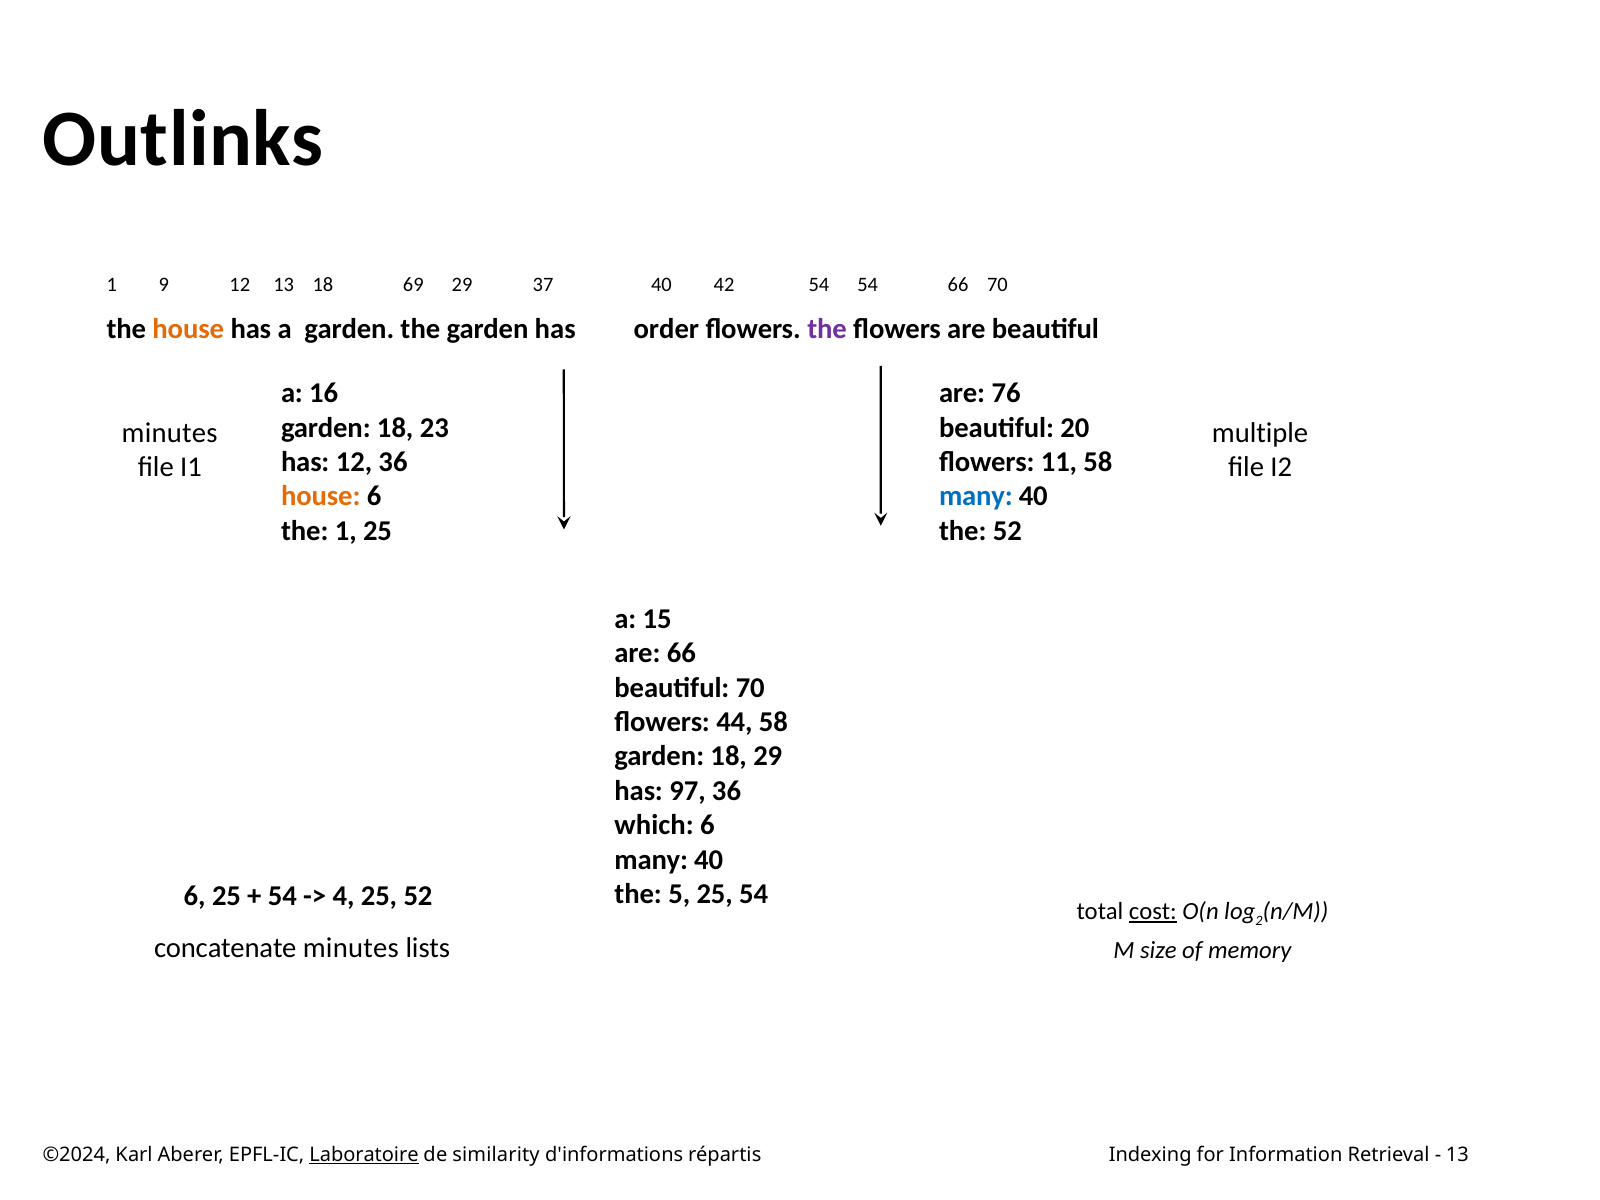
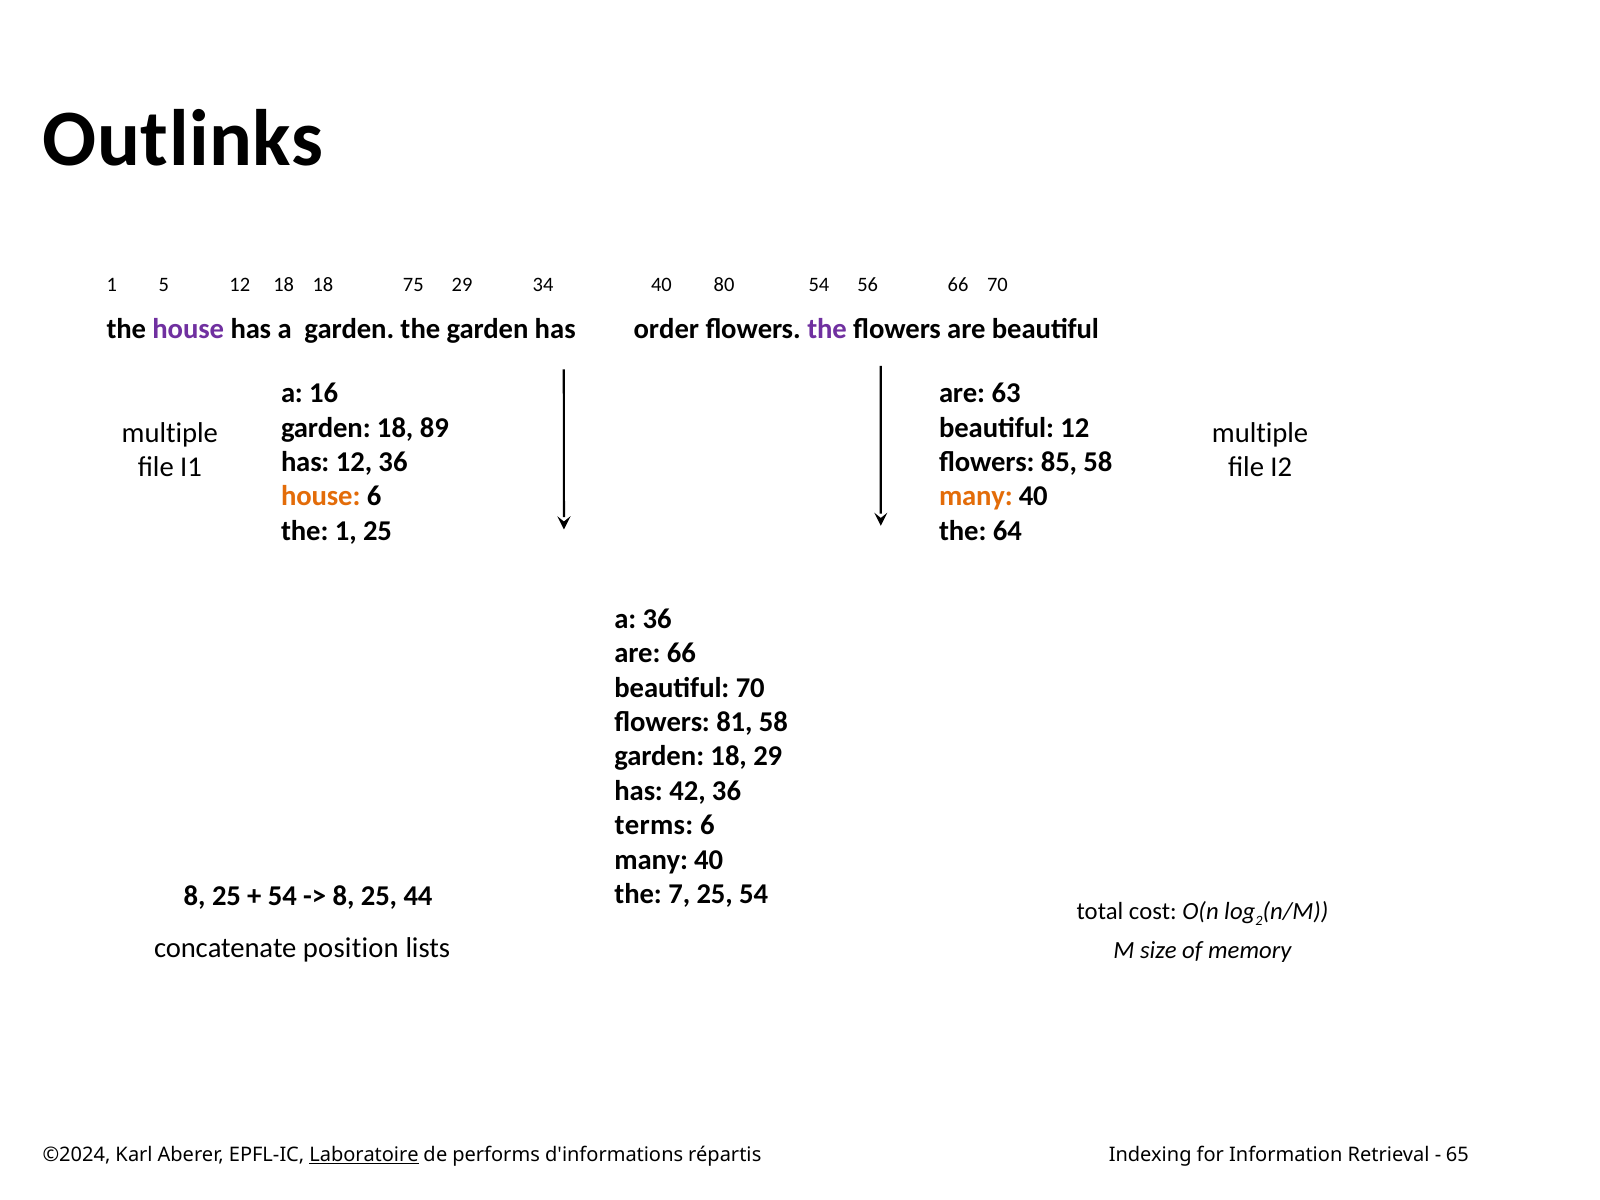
9: 9 -> 5 (164, 285)
12 13: 13 -> 18 (284, 285)
69: 69 -> 75 (413, 285)
37: 37 -> 34 (543, 285)
42: 42 -> 80 (724, 285)
54 54: 54 -> 56 (868, 285)
house colour: orange -> purple (188, 329)
76: 76 -> 63 (1006, 393)
23: 23 -> 89 (434, 428)
beautiful 20: 20 -> 12 (1075, 428)
minutes: minutes -> multiple (170, 433)
11: 11 -> 85 (1059, 462)
many colour: blue -> orange (976, 496)
the 52: 52 -> 64 (1007, 531)
a 15: 15 -> 36 (657, 619)
44: 44 -> 81 (734, 722)
97: 97 -> 42 (688, 791)
which: which -> terms (654, 825)
5: 5 -> 7 (679, 894)
6: 6 -> 8 (195, 896)
4: 4 -> 8 (344, 896)
25 52: 52 -> 44 (418, 896)
cost underline: present -> none (1153, 911)
concatenate minutes: minutes -> position (351, 948)
similarity: similarity -> performs (496, 1155)
13: 13 -> 65 (1457, 1155)
